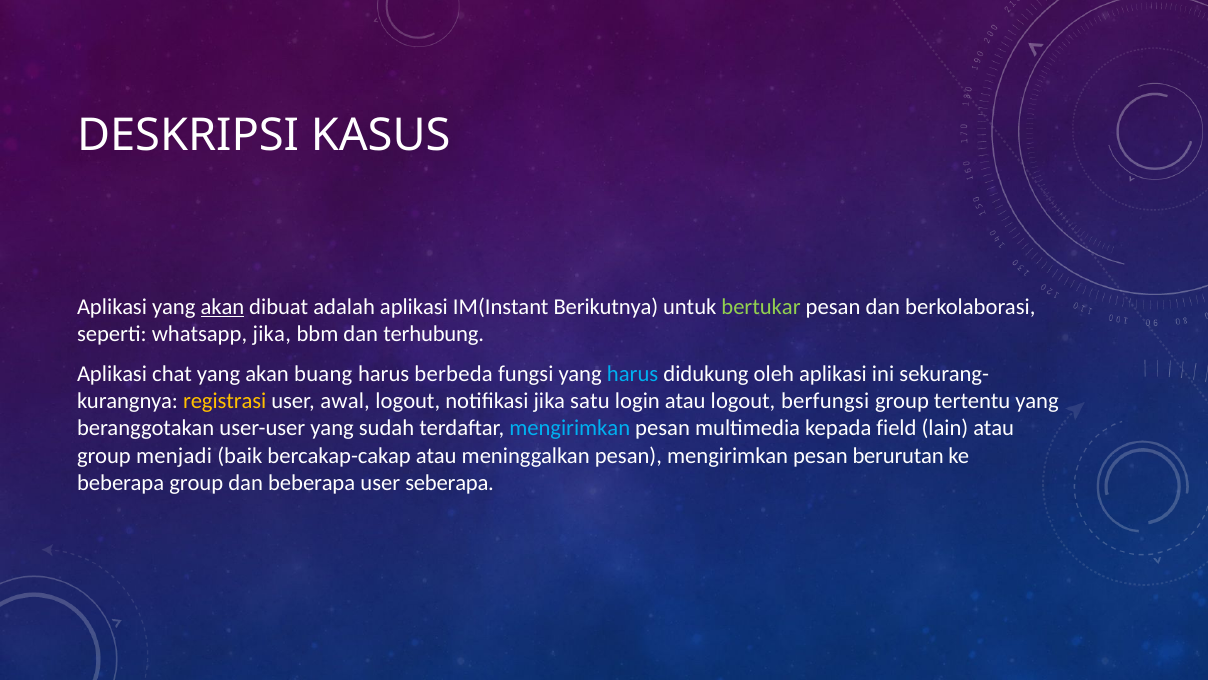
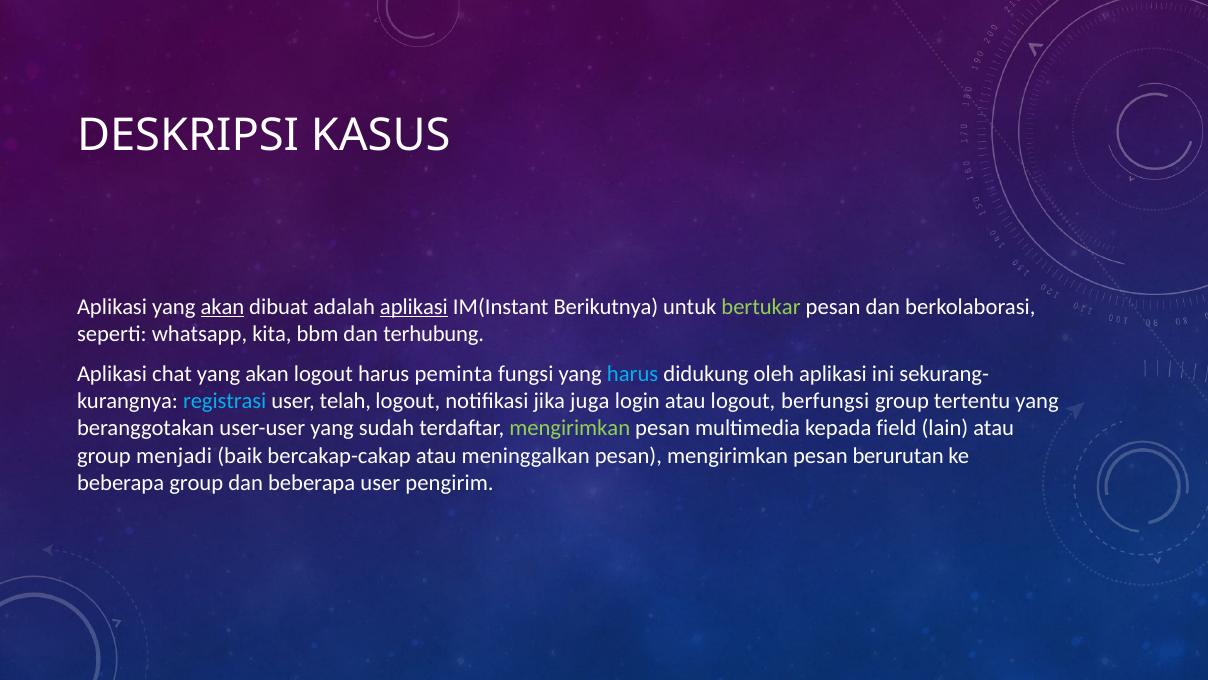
aplikasi underline: none -> present (414, 307)
whatsapp jika: jika -> kita (272, 334)
akan buang: buang -> logout (323, 374)
berbeda: berbeda -> peminta (454, 374)
registrasi colour: yellow -> light blue (225, 401)
awal: awal -> telah (345, 401)
satu: satu -> juga (590, 401)
mengirimkan colour: light blue -> light green (570, 428)
seberapa: seberapa -> pengirim (449, 482)
